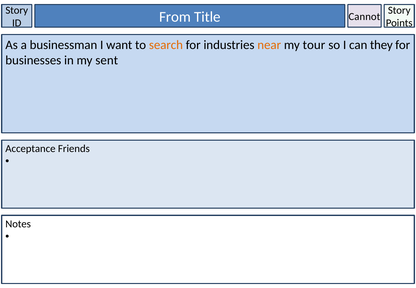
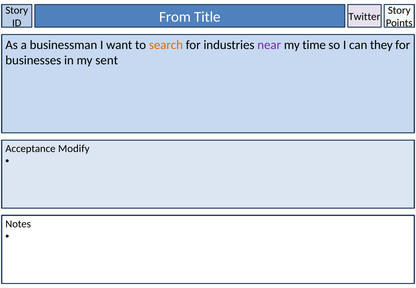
Cannot: Cannot -> Twitter (364, 17)
near colour: orange -> purple (269, 45)
tour: tour -> time (314, 45)
Friends: Friends -> Modify (74, 149)
